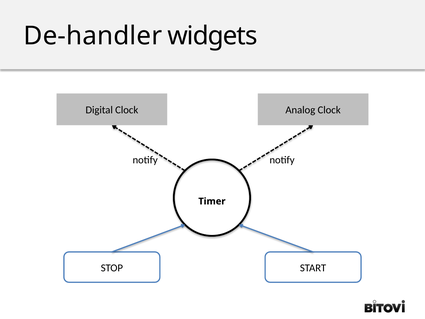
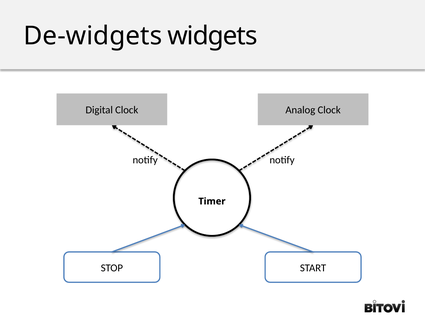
De-handler: De-handler -> De-widgets (93, 36)
